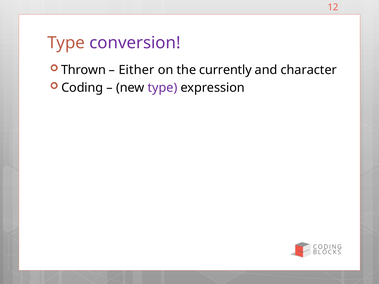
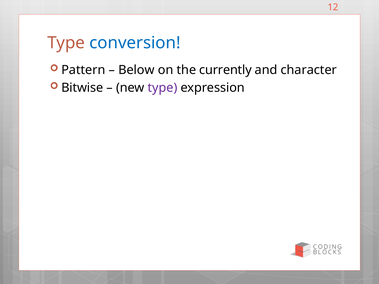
conversion colour: purple -> blue (135, 43)
Thrown: Thrown -> Pattern (83, 70)
Either: Either -> Below (136, 70)
Coding: Coding -> Bitwise (82, 88)
